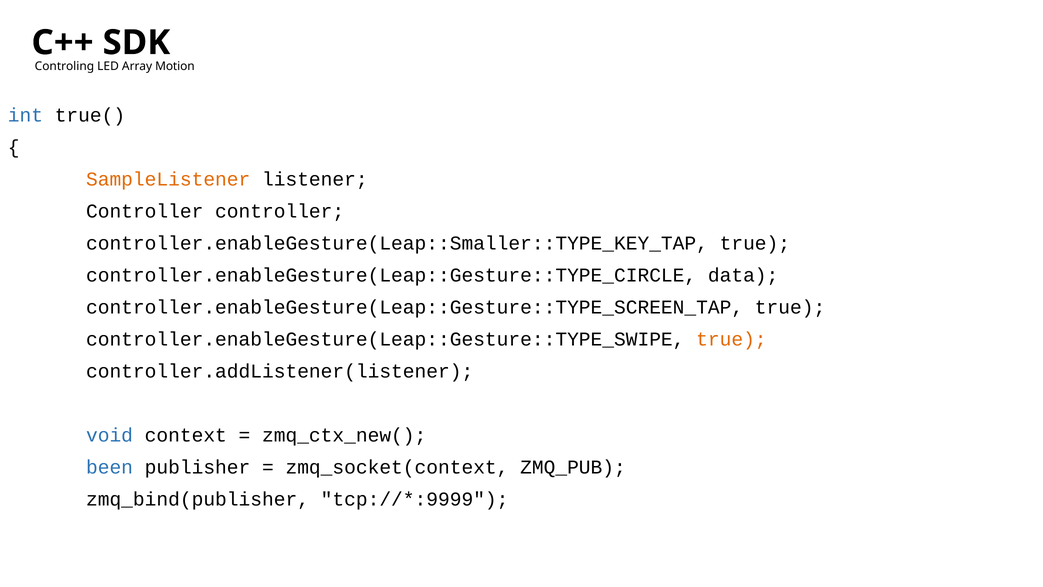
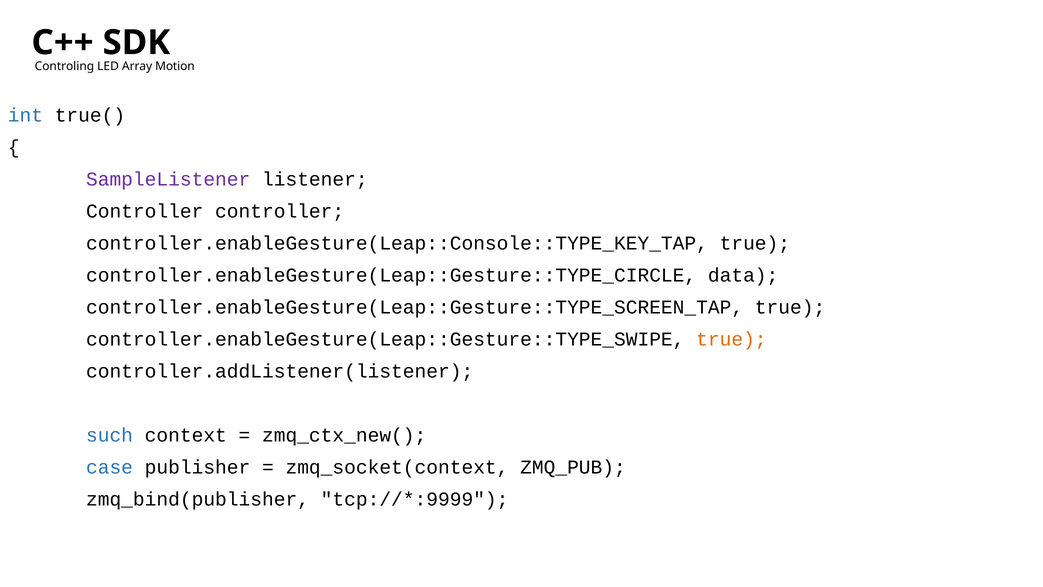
SampleListener colour: orange -> purple (168, 179)
controller.enableGesture(Leap::Smaller::TYPE_KEY_TAP: controller.enableGesture(Leap::Smaller::TYPE_KEY_TAP -> controller.enableGesture(Leap::Console::TYPE_KEY_TAP (397, 243)
void: void -> such (110, 435)
been: been -> case (110, 467)
